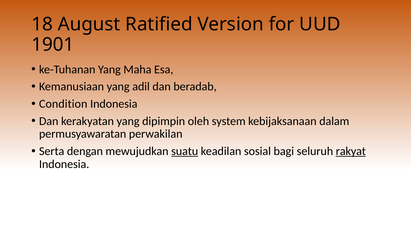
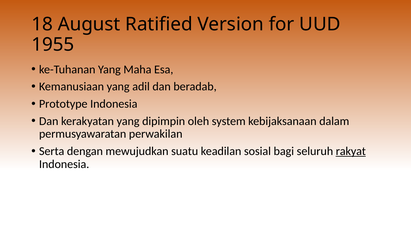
1901: 1901 -> 1955 (53, 45)
Condition: Condition -> Prototype (63, 104)
suatu underline: present -> none (185, 151)
